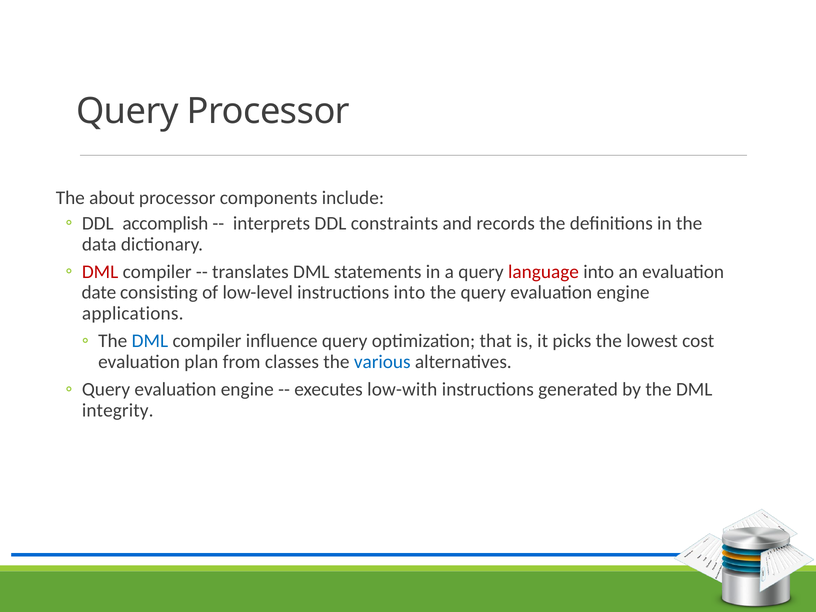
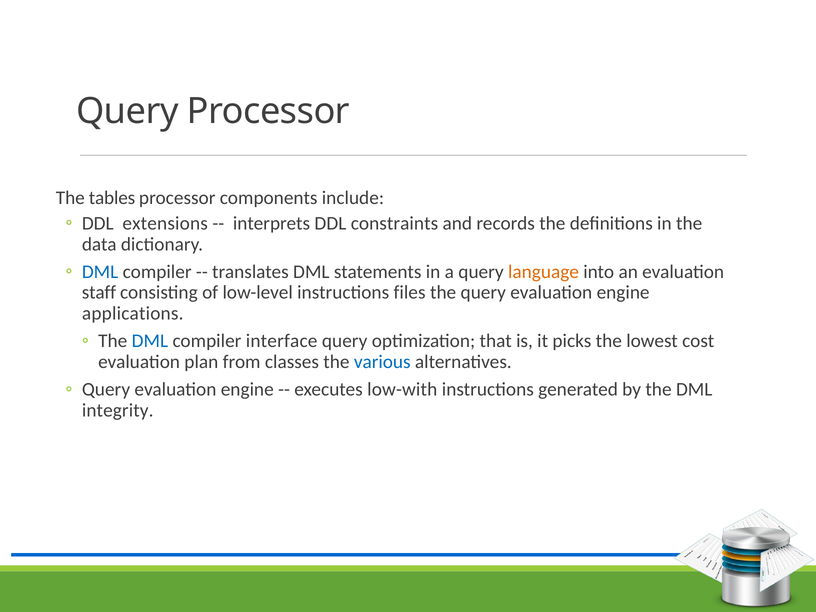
about: about -> tables (112, 198)
accomplish: accomplish -> extensions (165, 223)
DML colour: red -> blue (100, 272)
language colour: red -> orange (543, 272)
date: date -> staff (99, 293)
instructions into: into -> files (410, 293)
influence: influence -> interface (282, 341)
